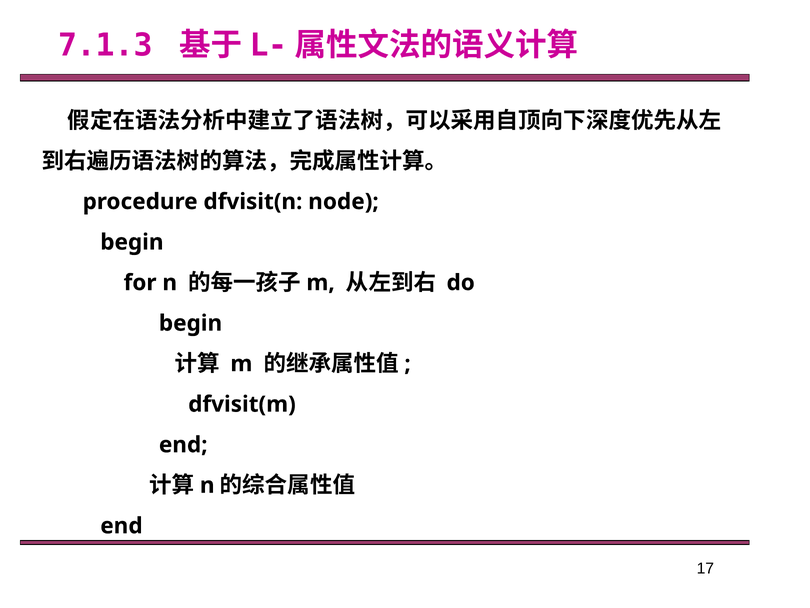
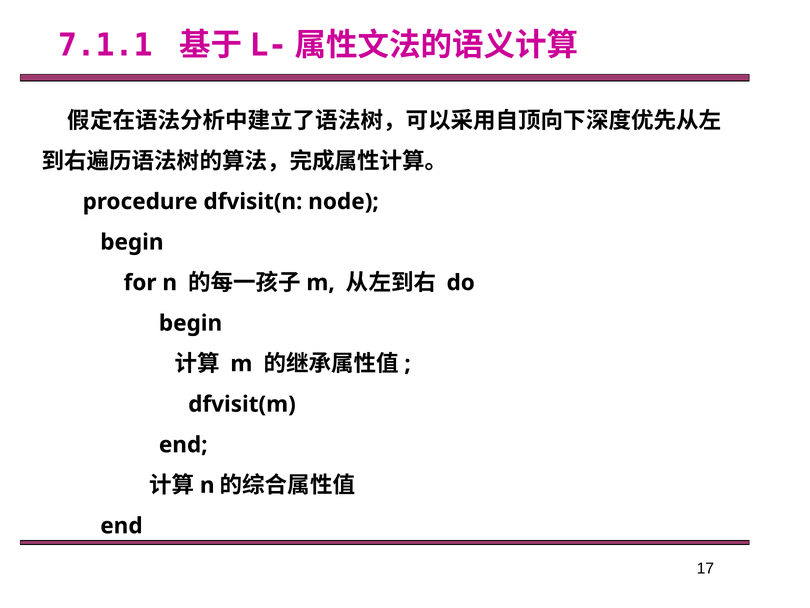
7.1.3: 7.1.3 -> 7.1.1 (105, 45)
